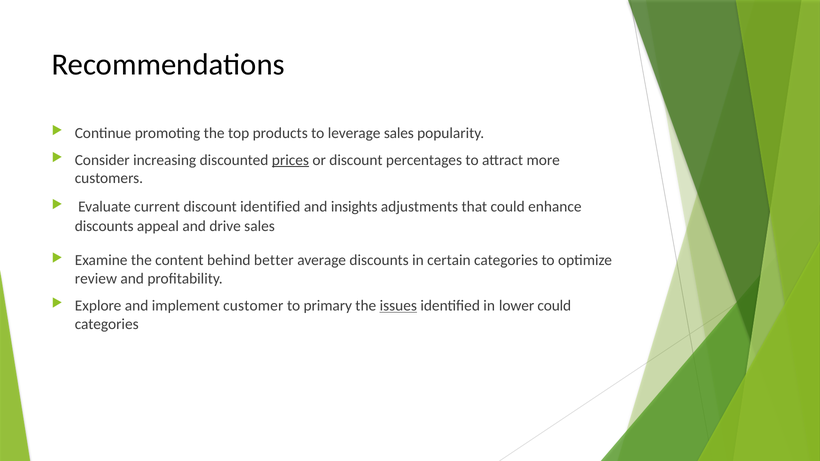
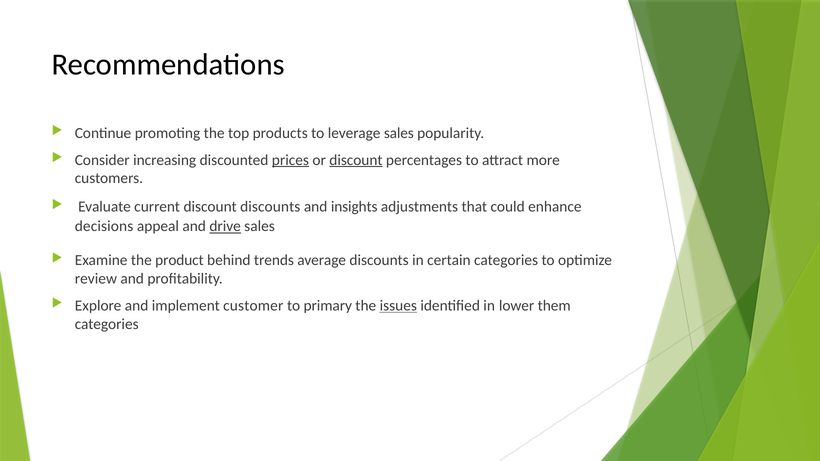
discount underline: none -> present (356, 160)
discount identified: identified -> discounts (270, 207)
discounts: discounts -> decisions (104, 227)
drive underline: none -> present (225, 227)
content: content -> product (179, 260)
better: better -> trends (274, 260)
lower could: could -> them (554, 306)
